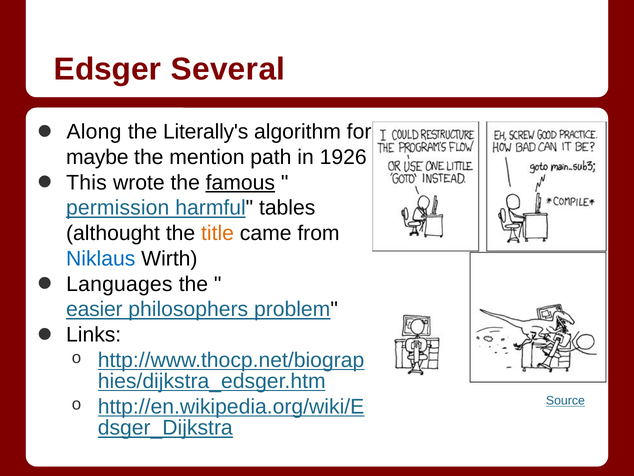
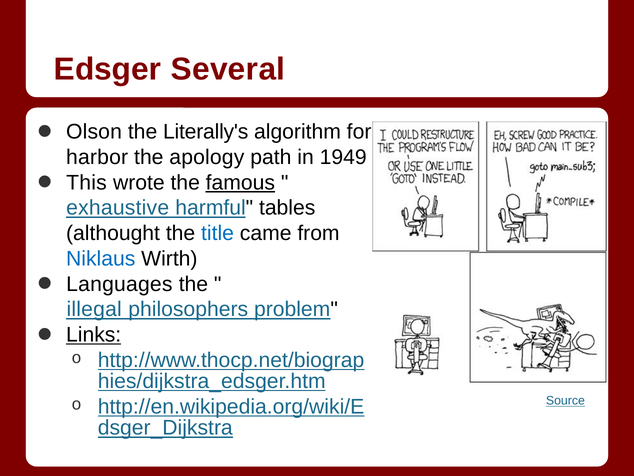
Along: Along -> Olson (94, 132)
maybe: maybe -> harbor (97, 157)
mention: mention -> apology (207, 157)
1926: 1926 -> 1949 (343, 157)
permission: permission -> exhaustive (118, 208)
title colour: orange -> blue (218, 233)
easier: easier -> illegal (94, 309)
Links underline: none -> present (94, 334)
